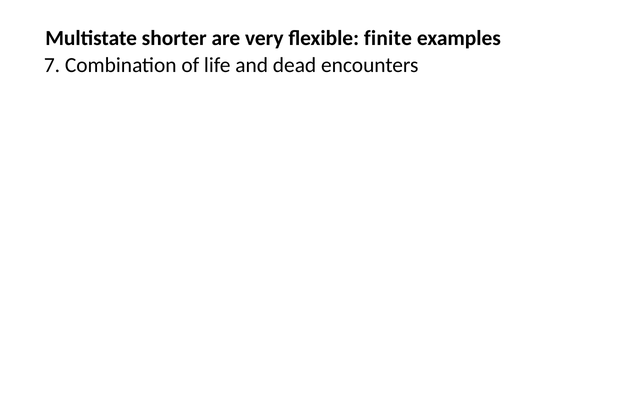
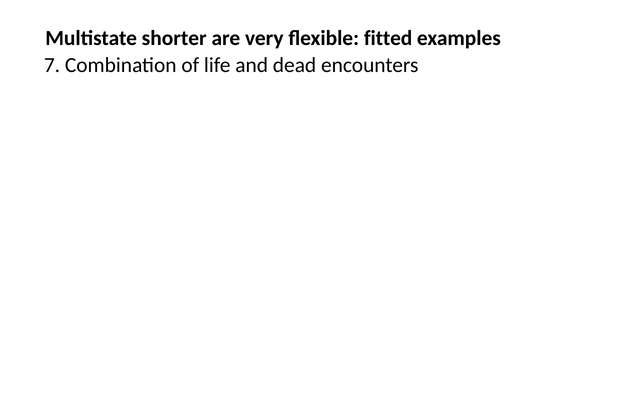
finite: finite -> fitted (388, 38)
